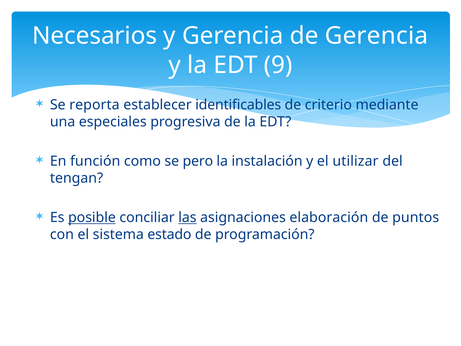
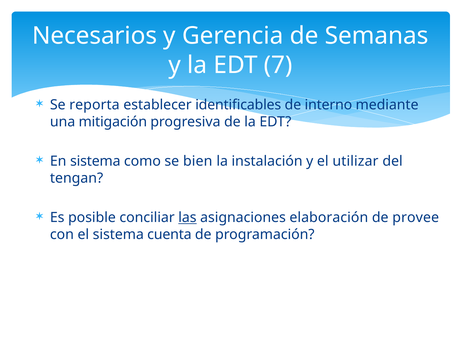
de Gerencia: Gerencia -> Semanas (377, 36)
9: 9 -> 7 (278, 65)
criterio: criterio -> interno (328, 105)
especiales: especiales -> mitigación (113, 122)
En función: función -> sistema (95, 161)
pero: pero -> bien (198, 161)
posible underline: present -> none (92, 217)
puntos: puntos -> provee (416, 217)
estado: estado -> cuenta (169, 234)
